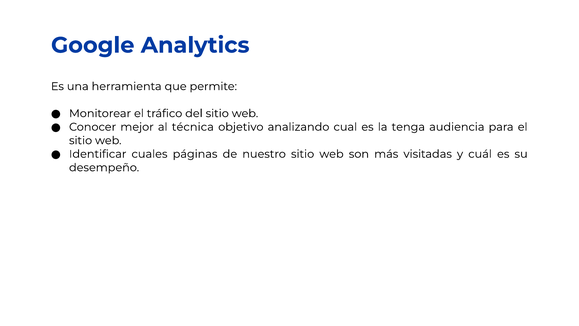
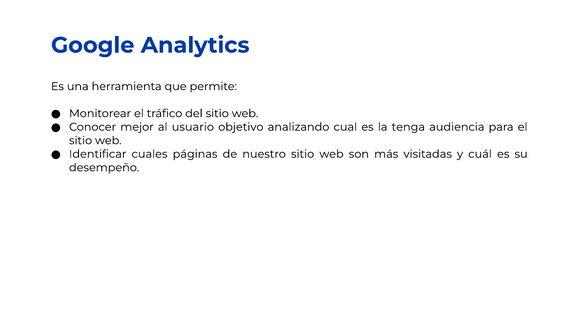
técnica: técnica -> usuario (193, 127)
